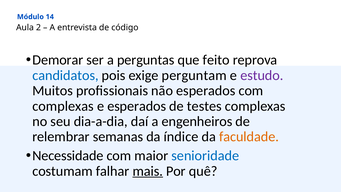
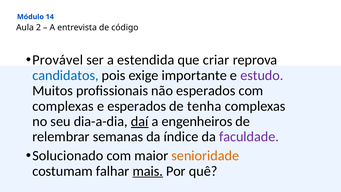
Demorar: Demorar -> Provável (58, 60)
perguntas: perguntas -> estendida (146, 60)
feito: feito -> criar (216, 60)
perguntam: perguntam -> importante (194, 75)
testes: testes -> tenha (204, 106)
daí underline: none -> present (140, 121)
faculdade colour: orange -> purple (249, 137)
Necessidade: Necessidade -> Solucionado (68, 156)
senioridade colour: blue -> orange (205, 156)
